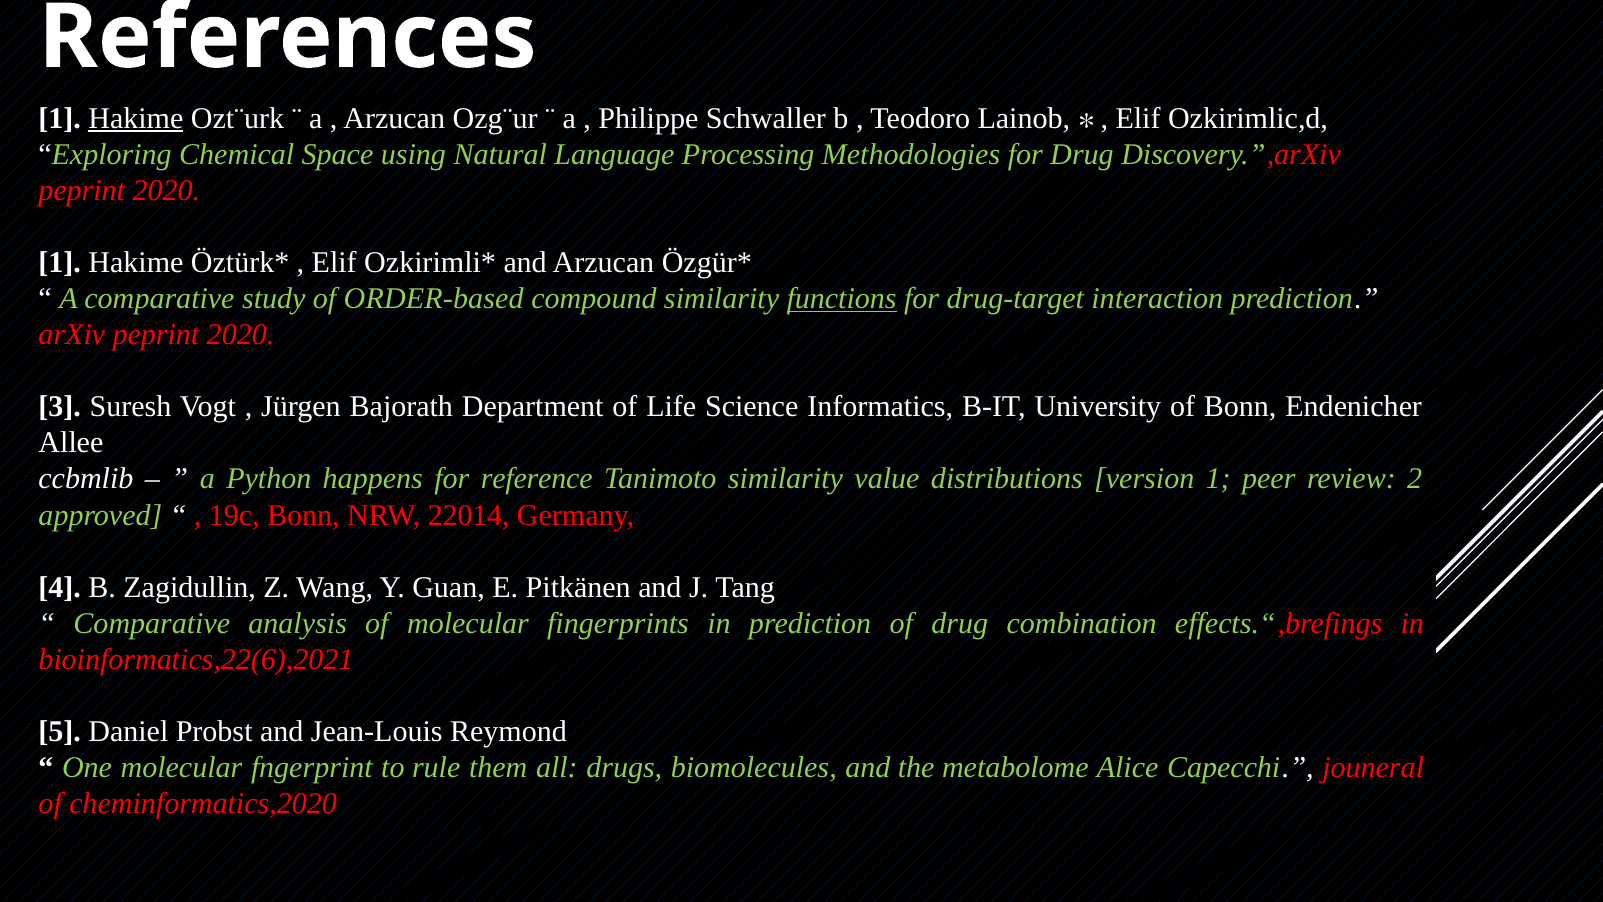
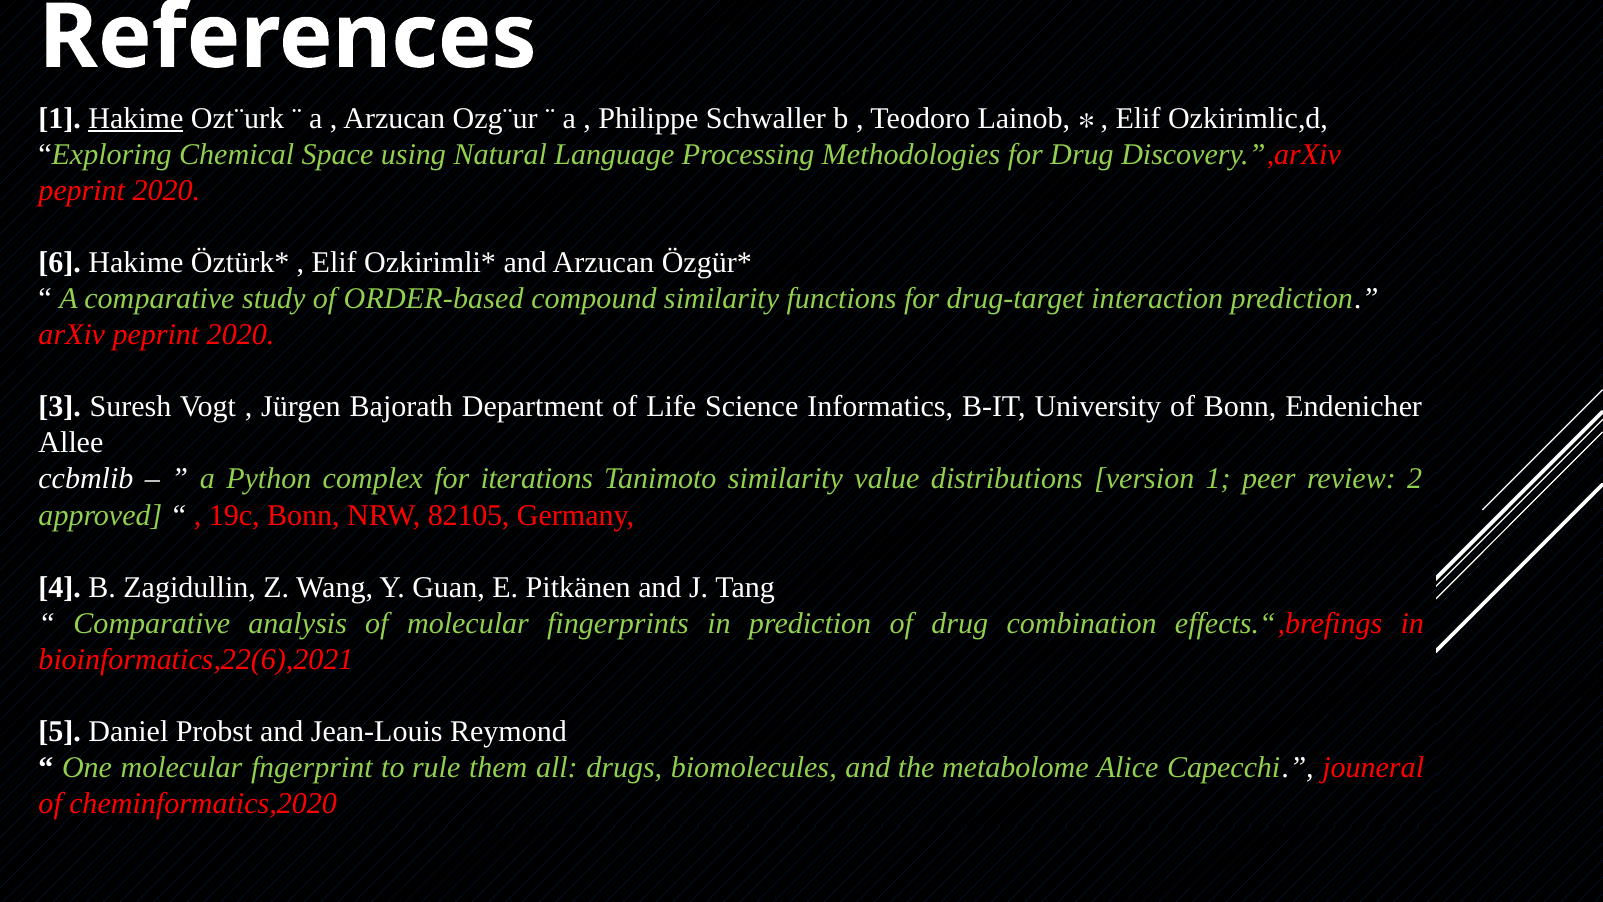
1: 1 -> 6 (60, 262)
functions underline: present -> none (842, 298)
happens: happens -> complex (373, 479)
reference: reference -> iterations (537, 479)
22014: 22014 -> 82105 (469, 515)
